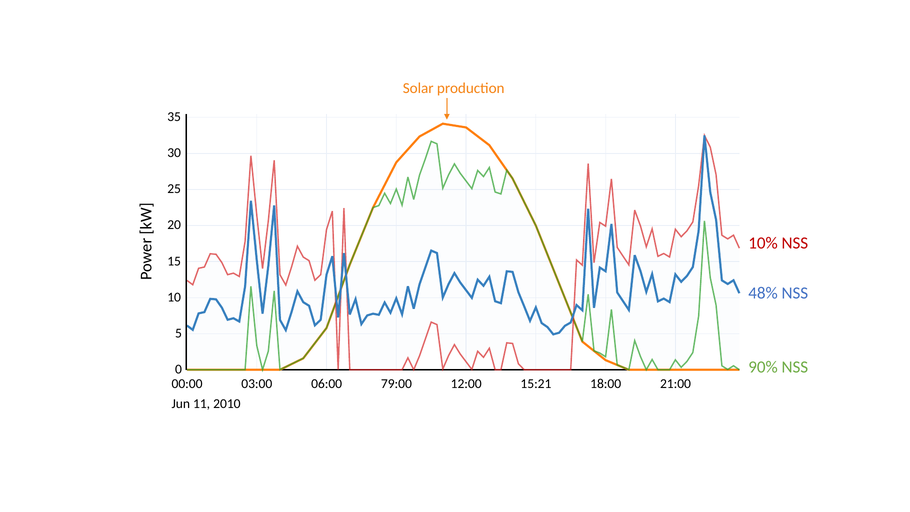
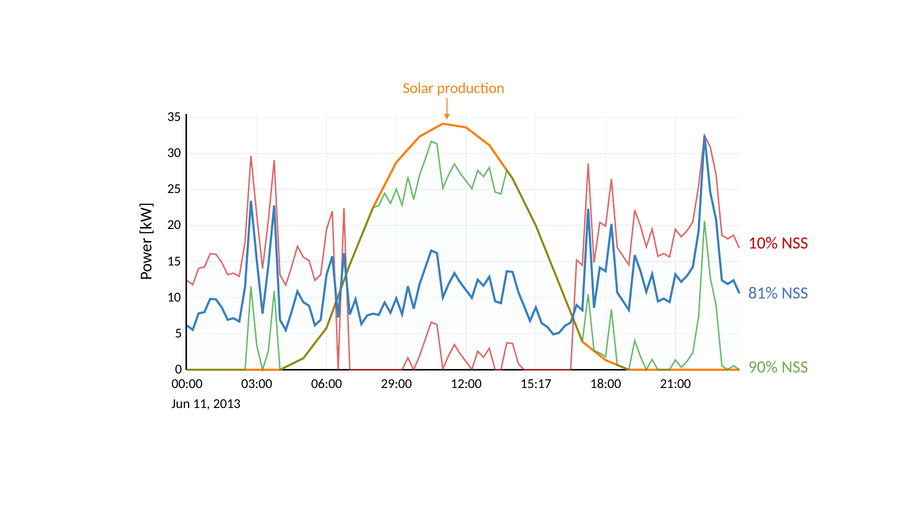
48%: 48% -> 81% (763, 293)
79:00: 79:00 -> 29:00 (396, 384)
15:21: 15:21 -> 15:17 (536, 384)
2010: 2010 -> 2013 (227, 403)
